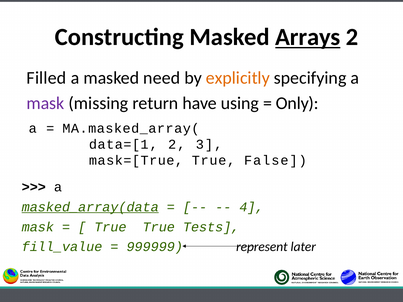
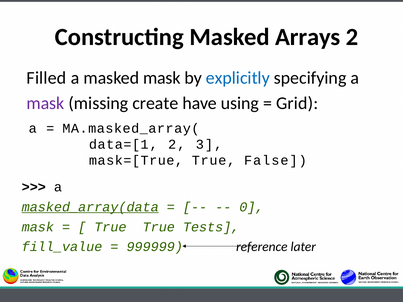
Arrays underline: present -> none (308, 37)
masked need: need -> mask (162, 78)
explicitly colour: orange -> blue (238, 78)
return: return -> create (155, 103)
Only: Only -> Grid (297, 103)
4: 4 -> 0 (251, 207)
represent: represent -> reference (262, 247)
